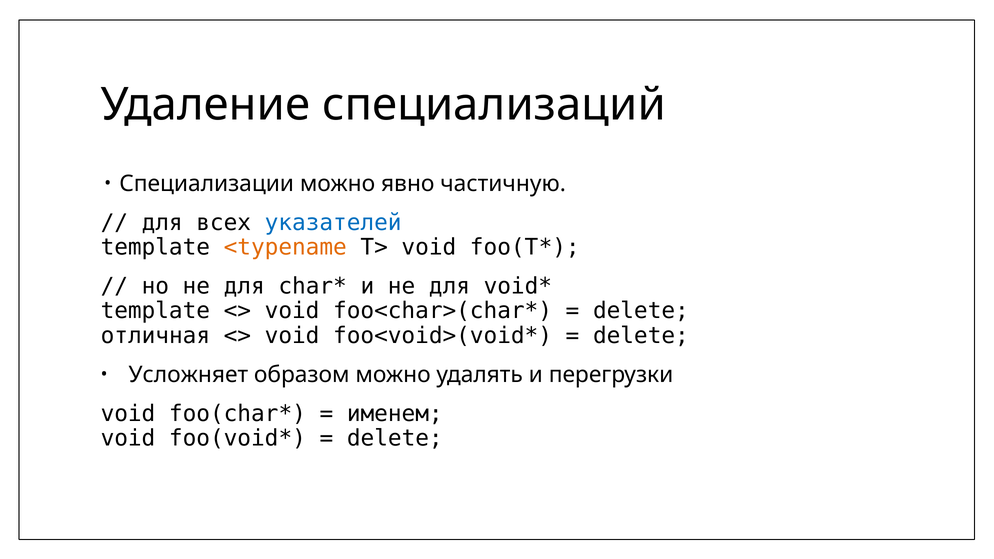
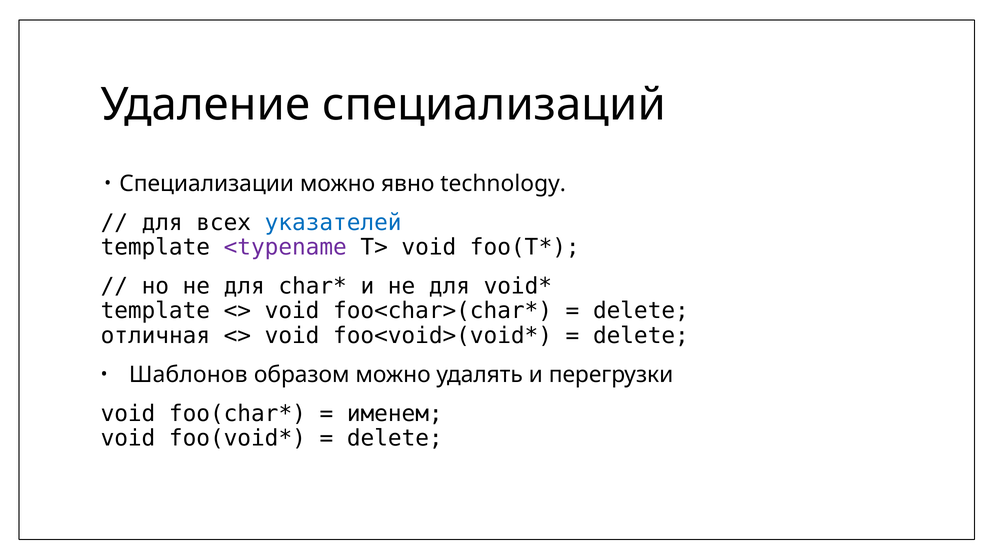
частичную: частичную -> technology (503, 184)
<typename colour: orange -> purple (285, 247)
Усложняет: Усложняет -> Шаблонов (188, 375)
